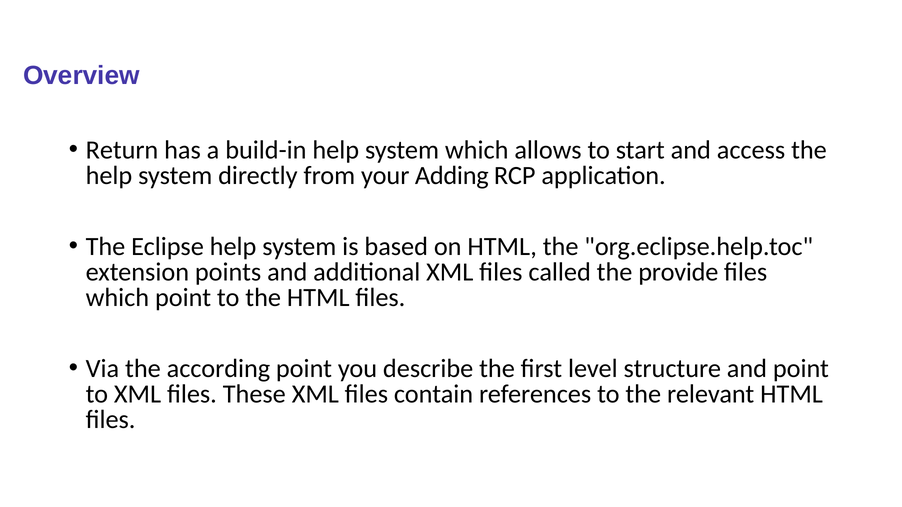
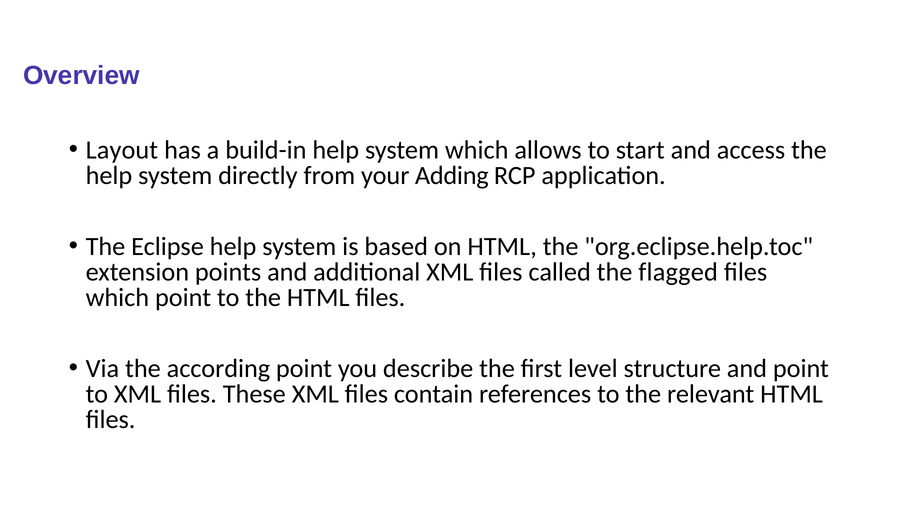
Return: Return -> Layout (122, 150)
provide: provide -> flagged (678, 272)
